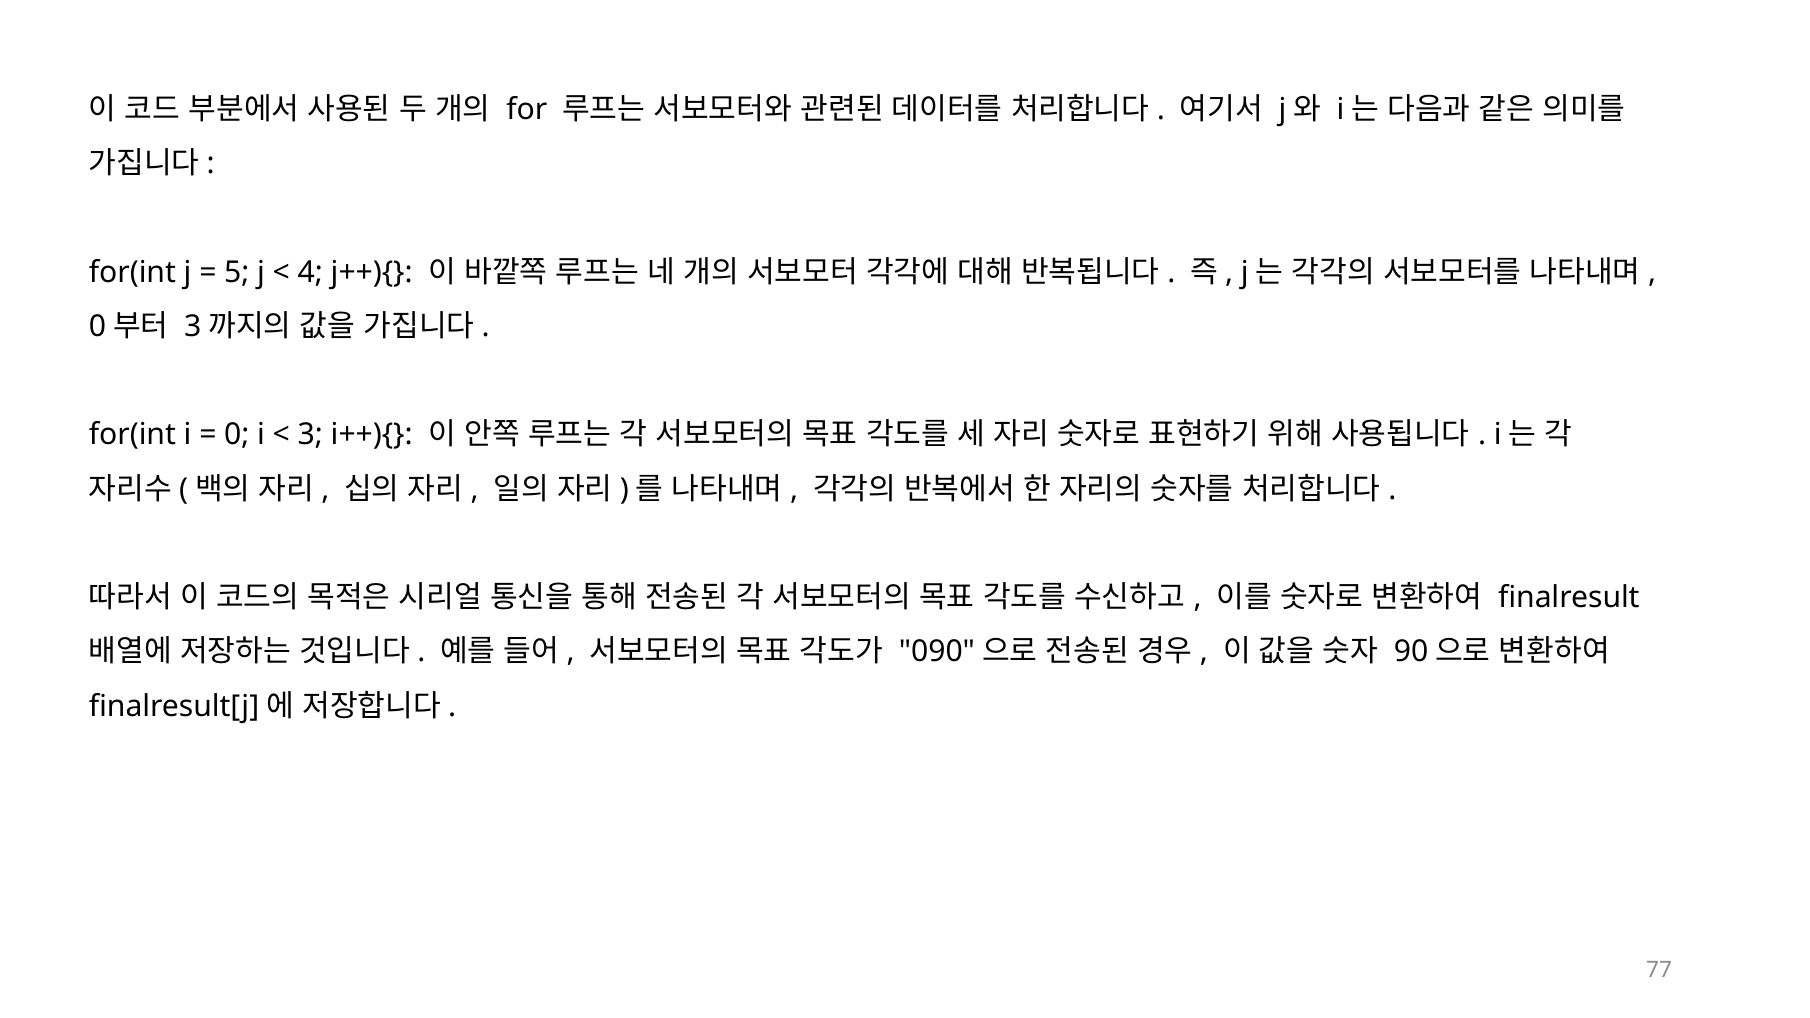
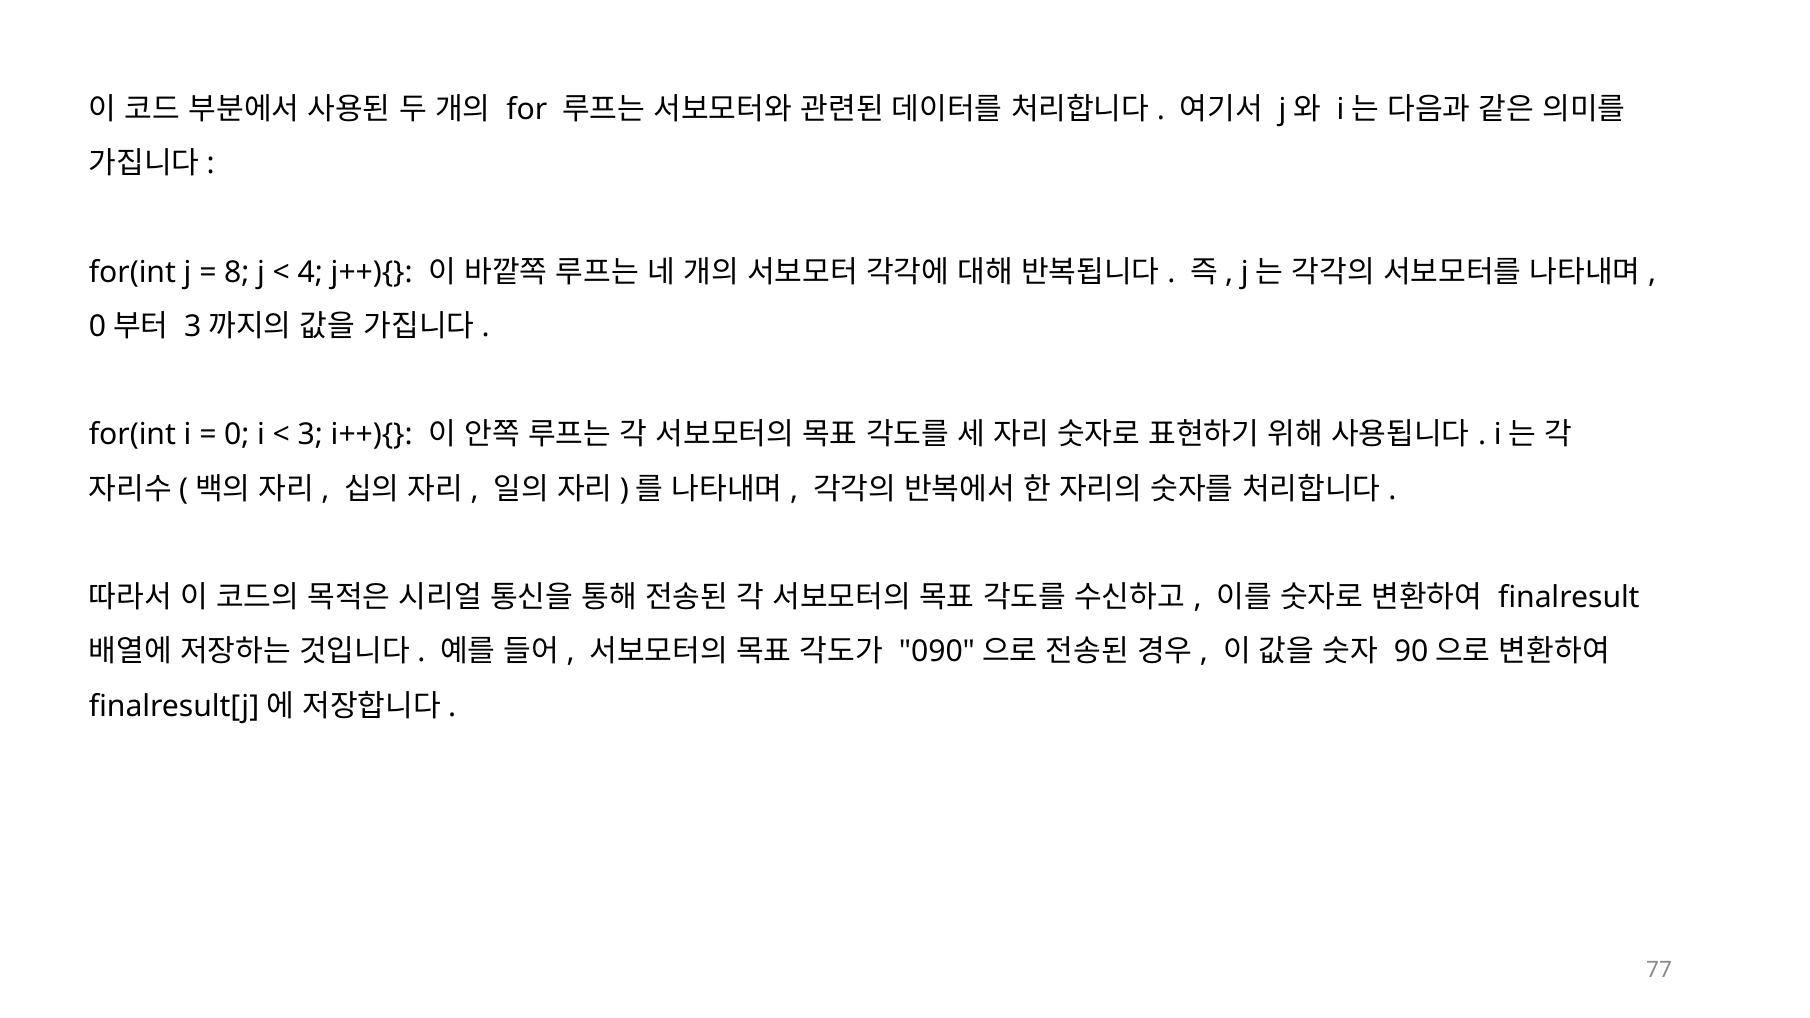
5: 5 -> 8 (237, 272)
